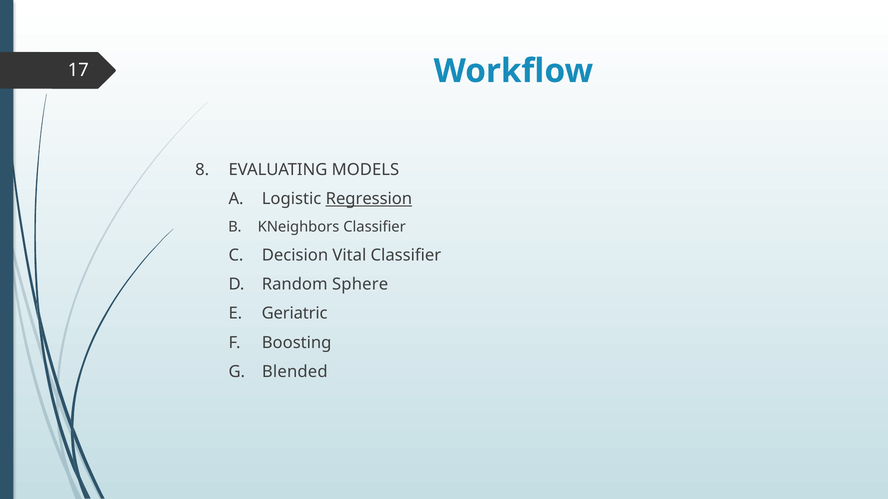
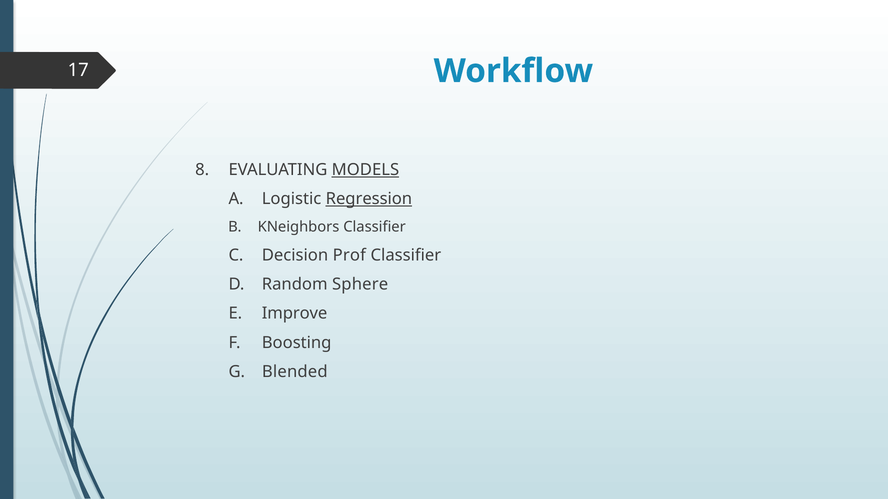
MODELS underline: none -> present (365, 170)
Vital: Vital -> Prof (349, 255)
Geriatric: Geriatric -> Improve (295, 314)
